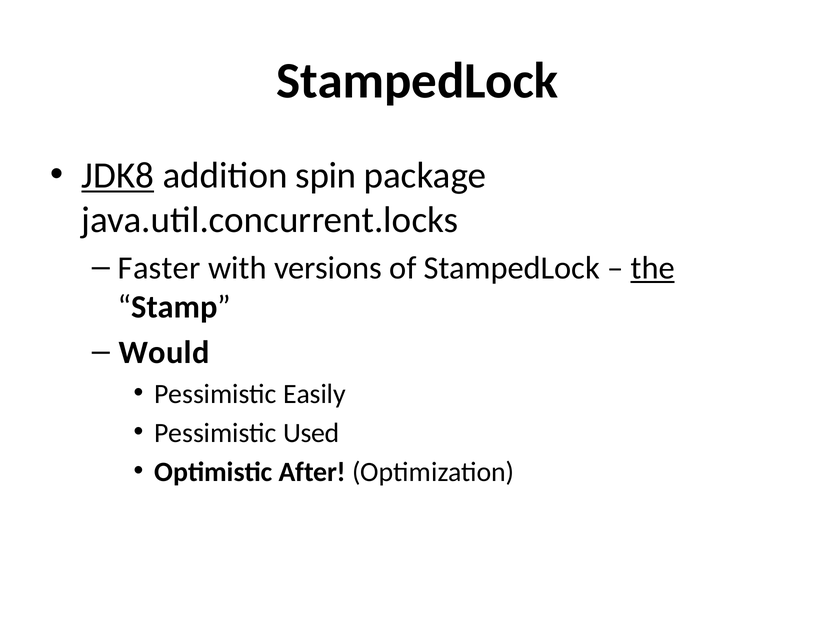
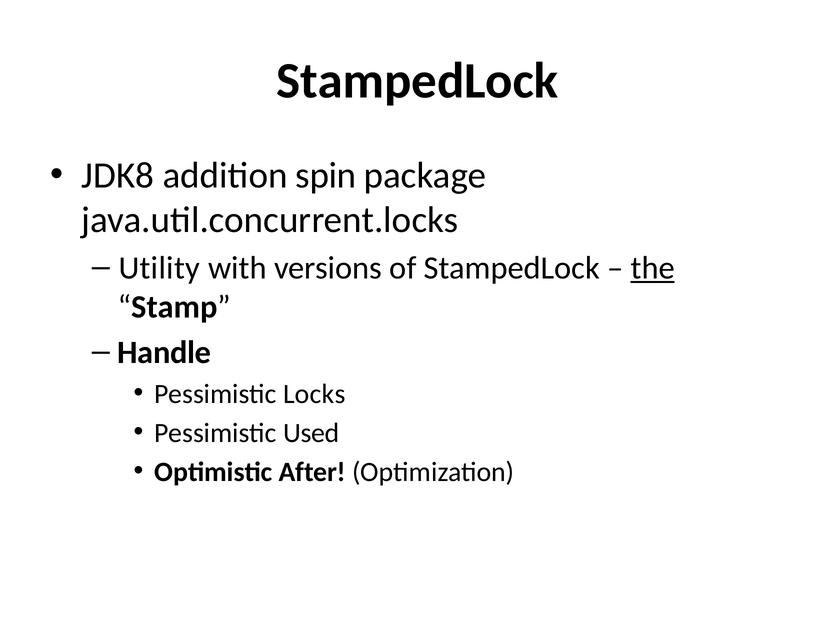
JDK8 underline: present -> none (118, 175)
Faster: Faster -> Utility (159, 268)
Would: Would -> Handle (164, 352)
Easily: Easily -> Locks (314, 393)
